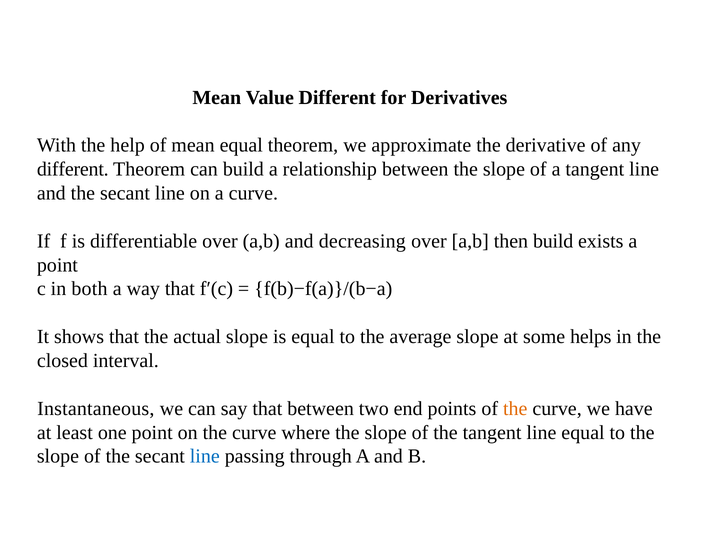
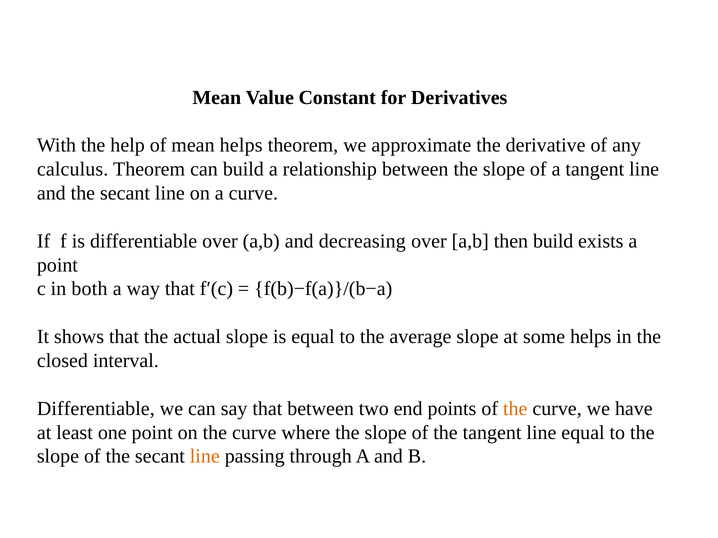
Value Different: Different -> Constant (337, 98)
mean equal: equal -> helps (241, 146)
different: different -> calculus (73, 169)
Instantaneous: Instantaneous -> Differentiable (96, 409)
line colour: blue -> orange (205, 457)
